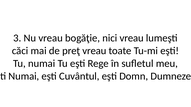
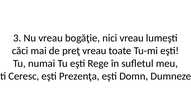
Numai: Numai -> Ceresc (24, 76)
Cuvântul: Cuvântul -> Prezenţa (79, 76)
